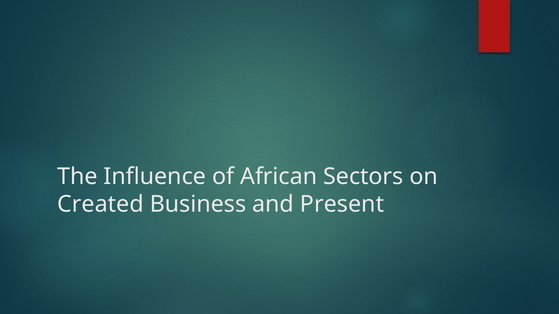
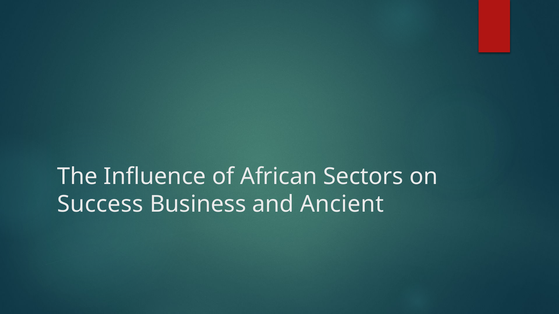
Created: Created -> Success (100, 205)
Present: Present -> Ancient (342, 205)
